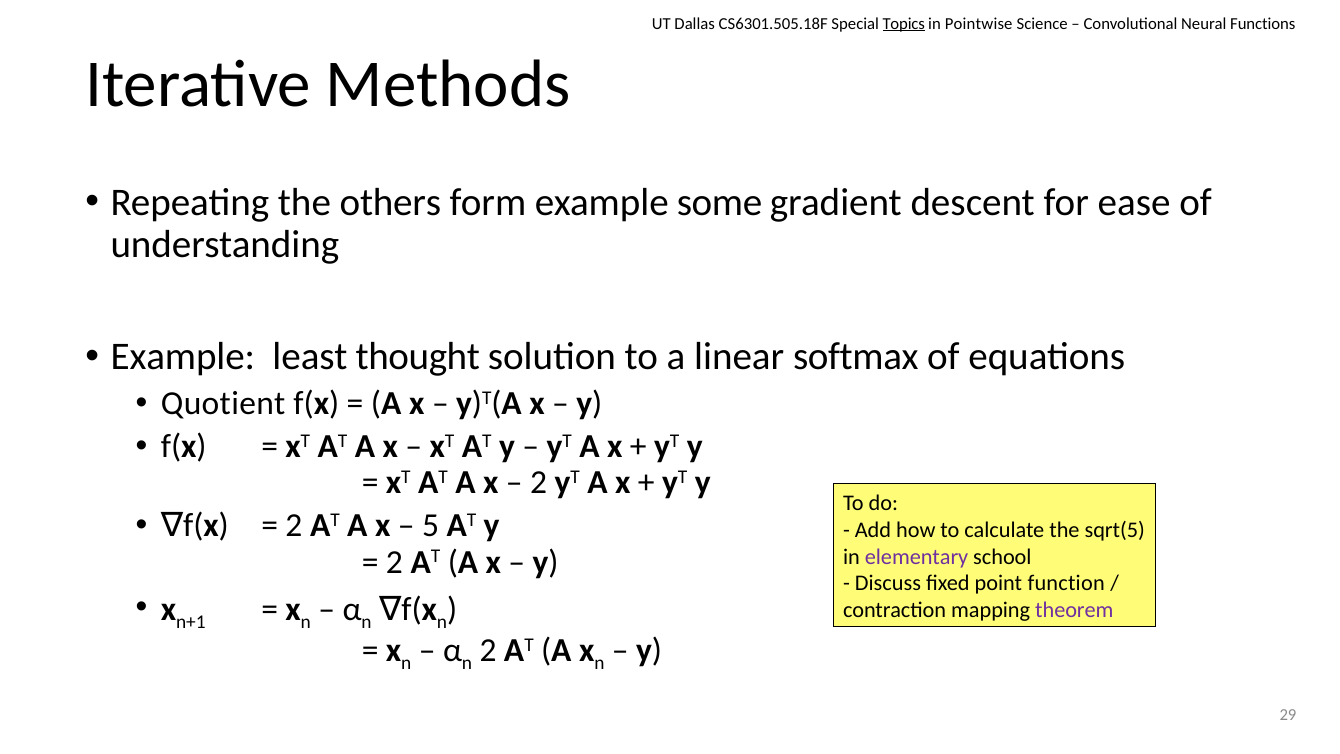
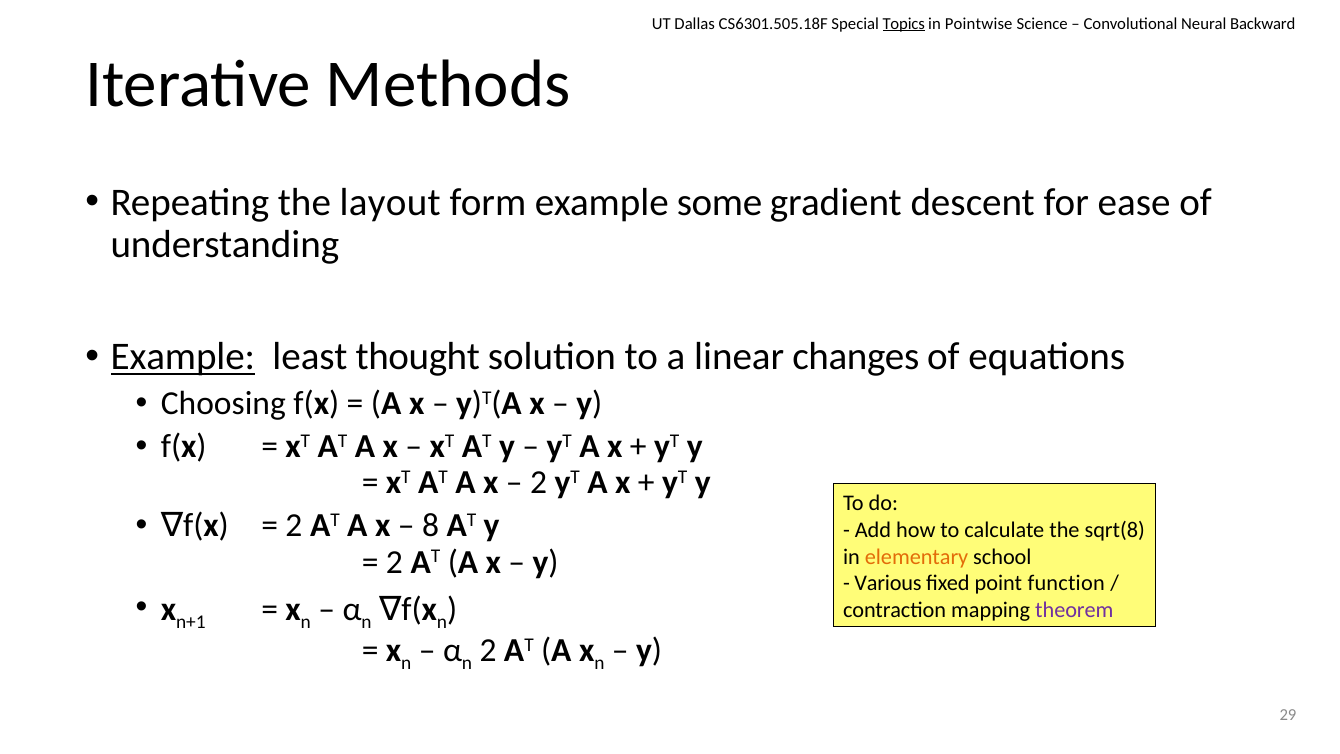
Functions: Functions -> Backward (1263, 24)
others: others -> layout (390, 202)
Example underline: none -> present (183, 357)
softmax: softmax -> changes (856, 357)
Quotient: Quotient -> Choosing (223, 403)
5: 5 -> 8 (431, 526)
sqrt(5: sqrt(5 -> sqrt(8 (1115, 530)
elementary colour: purple -> orange (917, 556)
Discuss: Discuss -> Various (888, 583)
